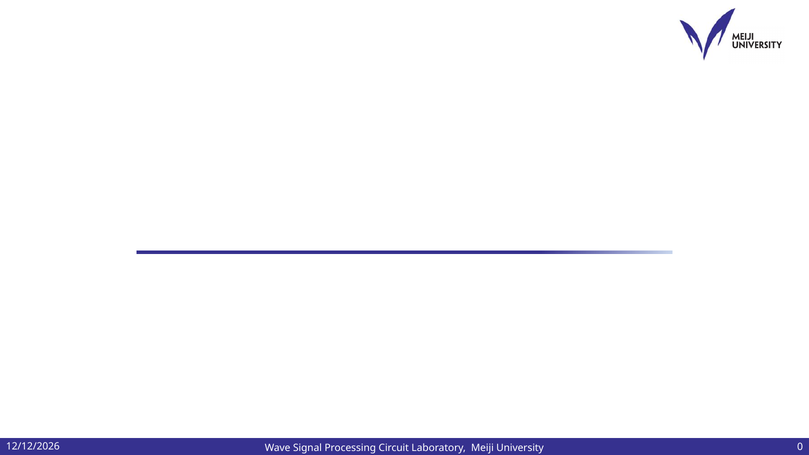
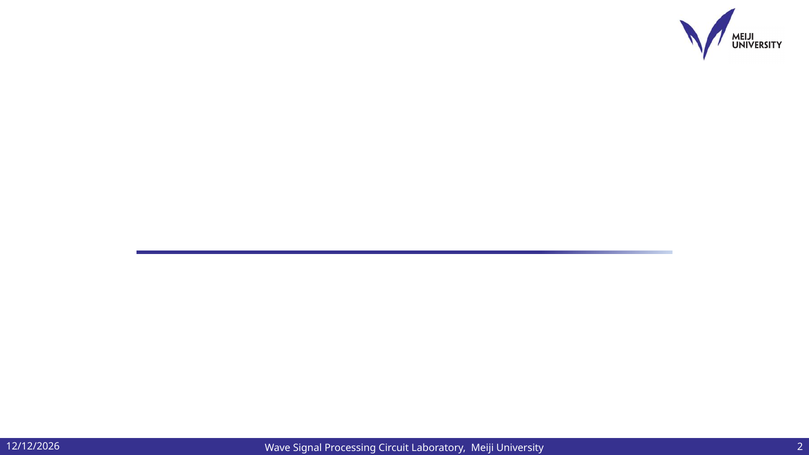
0: 0 -> 2 (800, 447)
